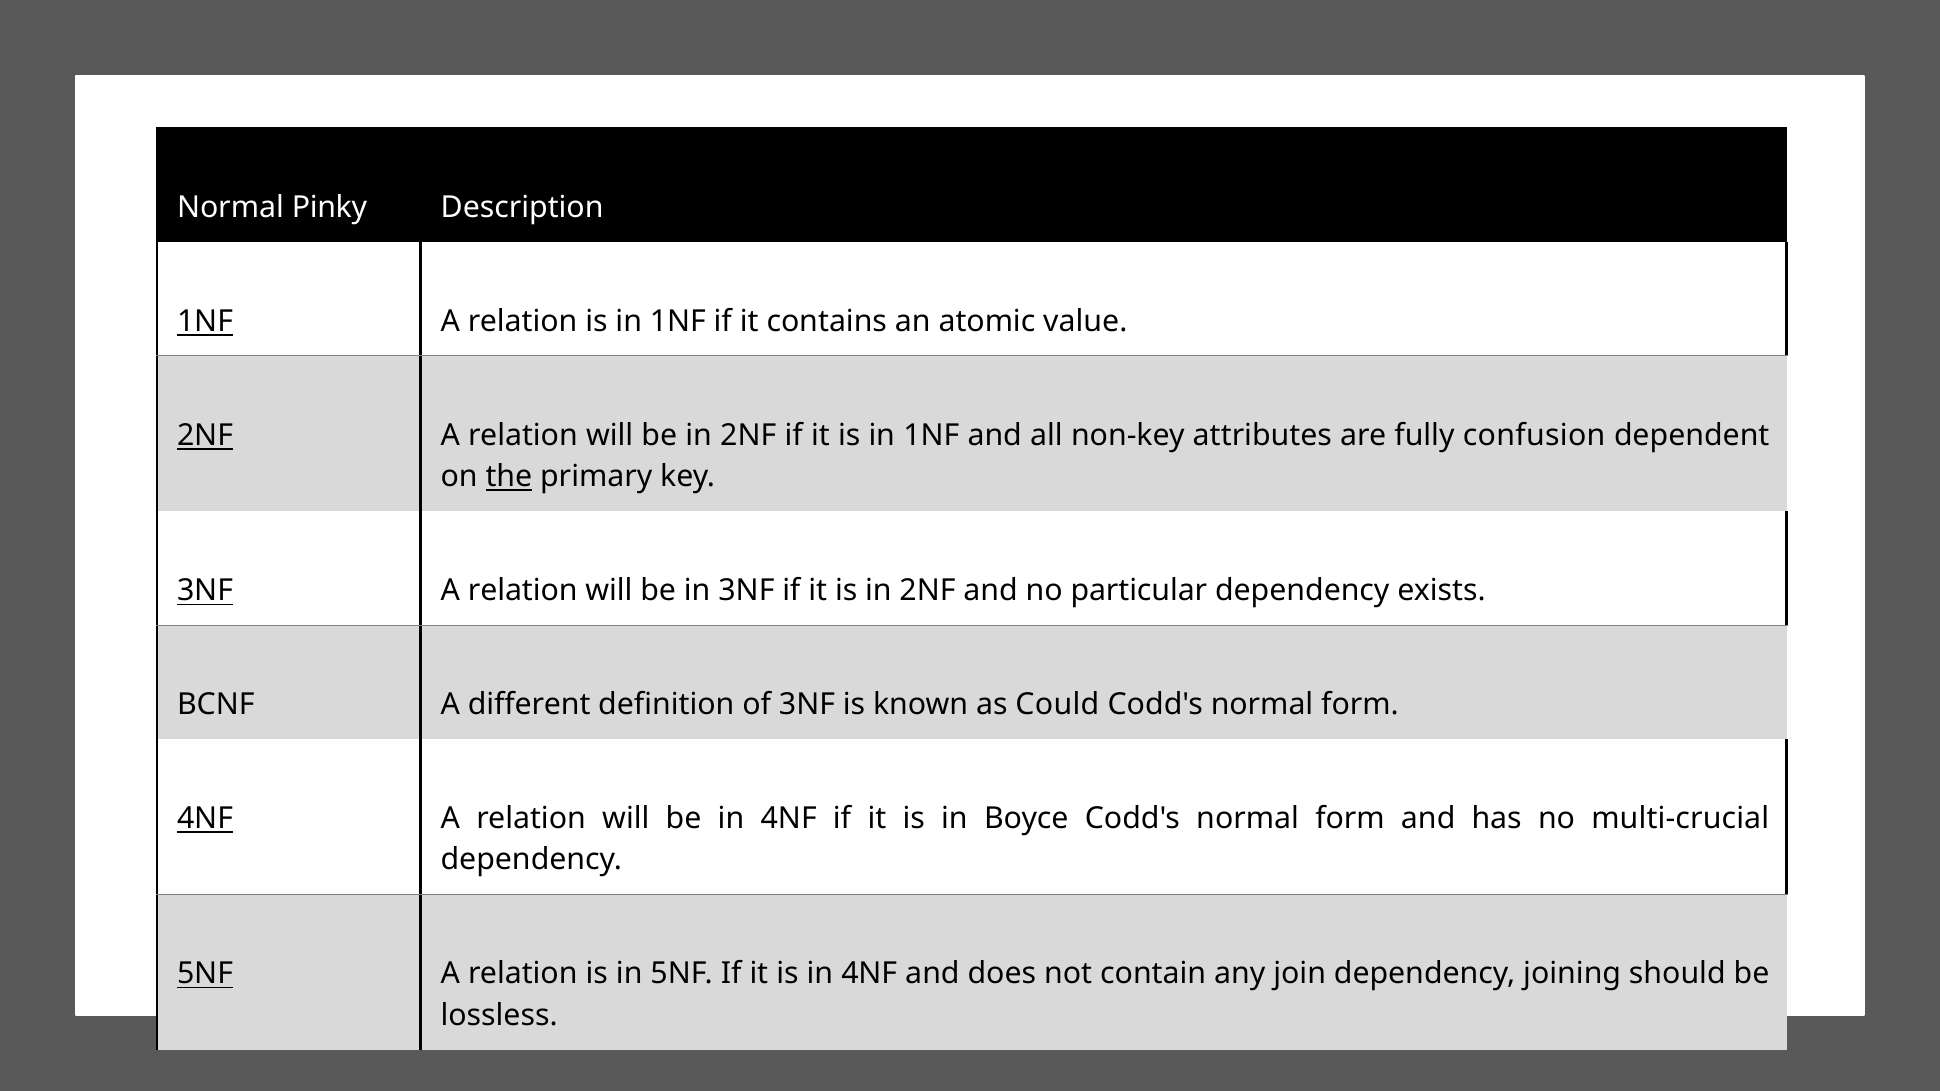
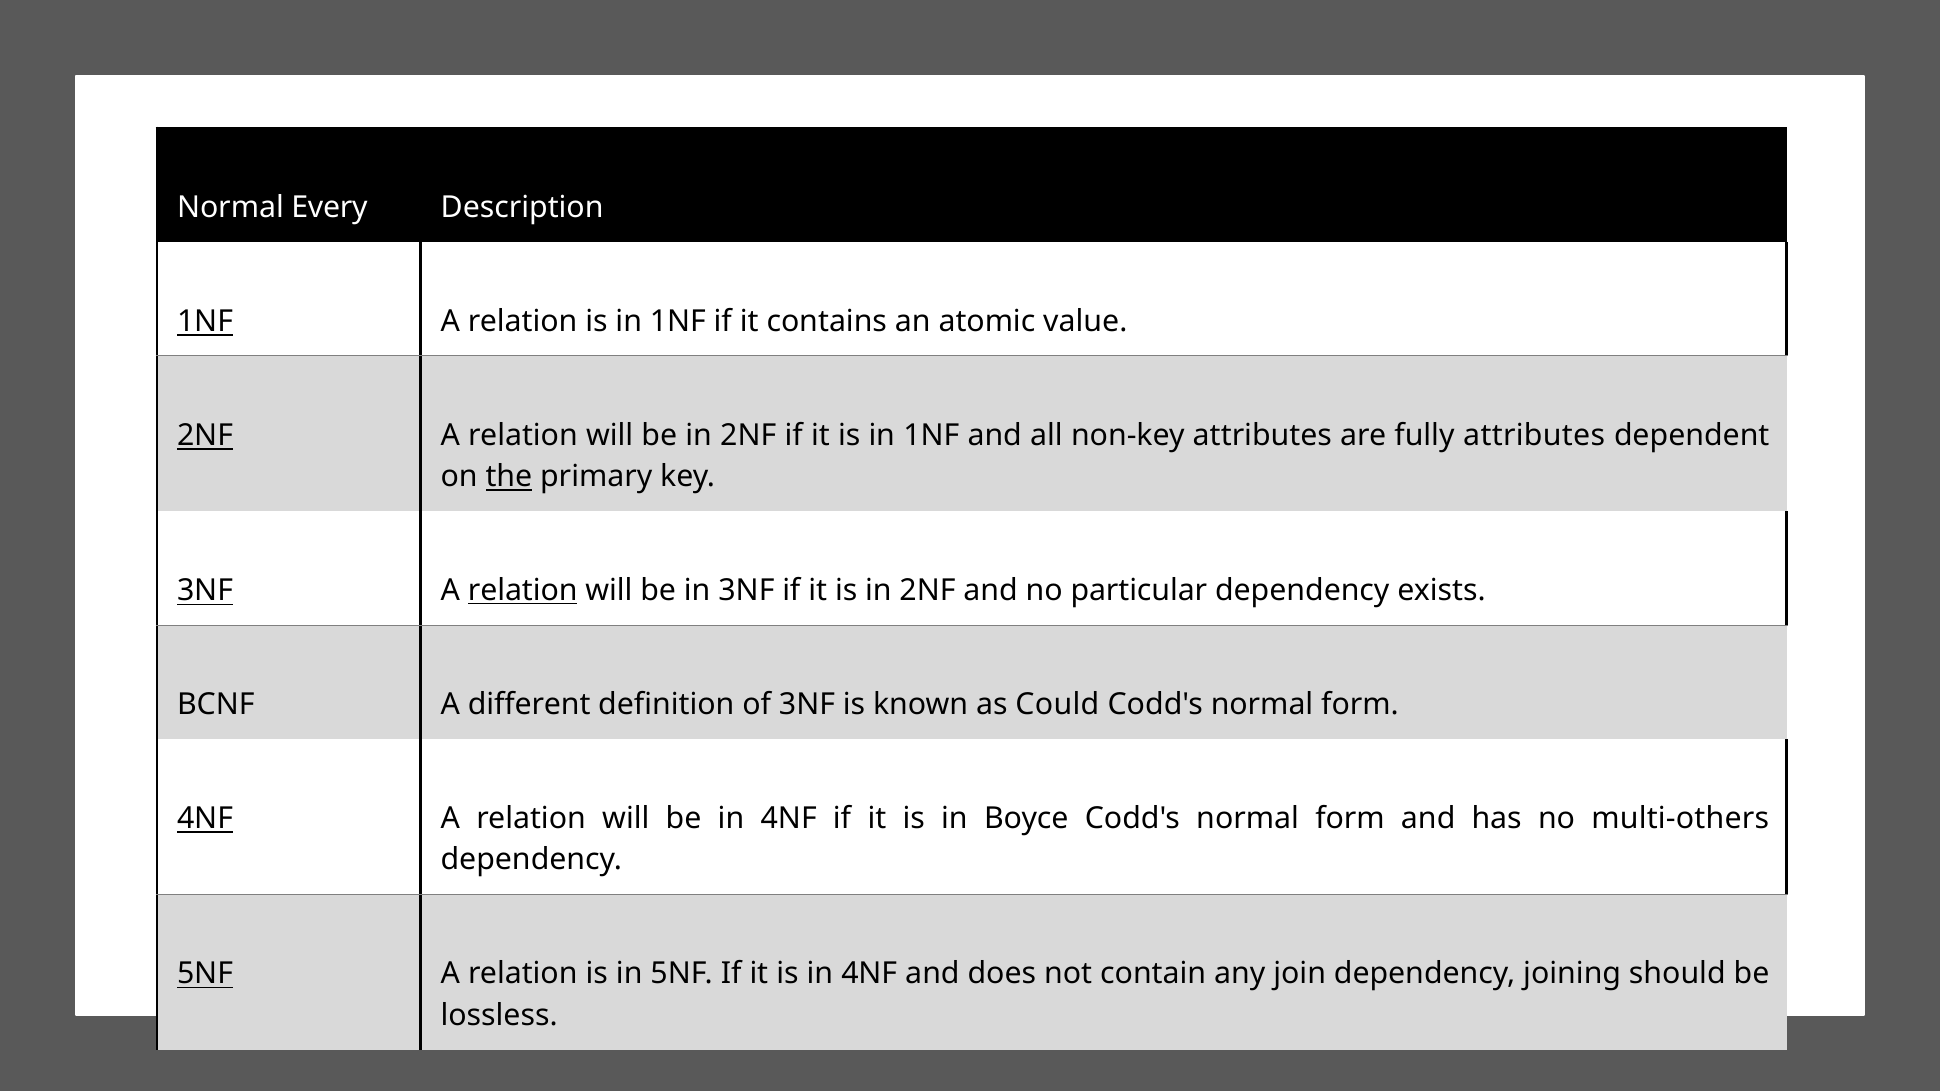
Pinky: Pinky -> Every (329, 207)
fully confusion: confusion -> attributes (1534, 435)
relation underline: none -> present (523, 591)
multi-crucial: multi-crucial -> multi-others (1680, 819)
